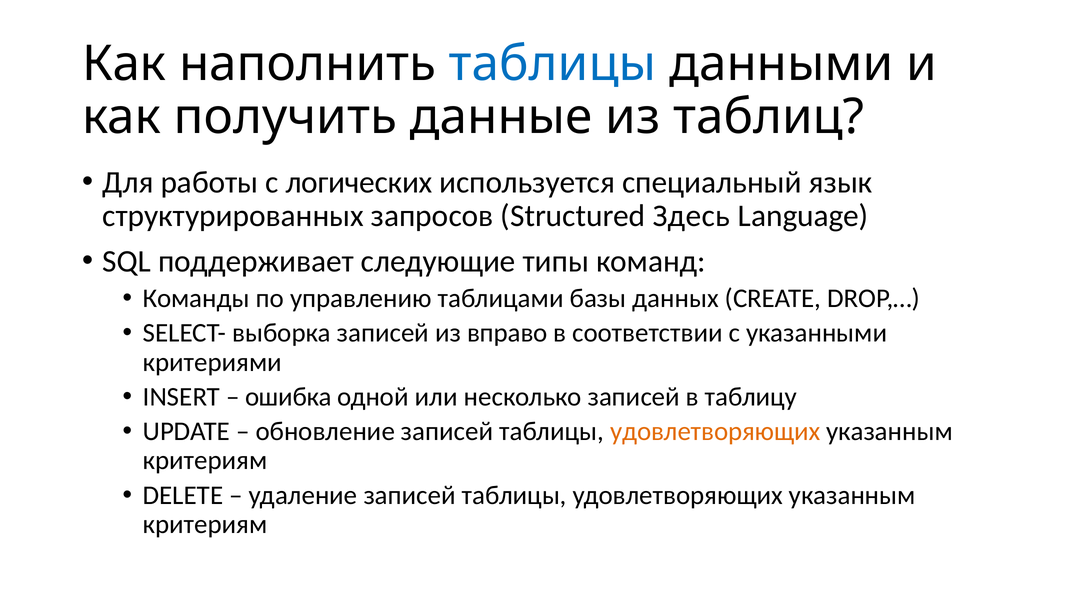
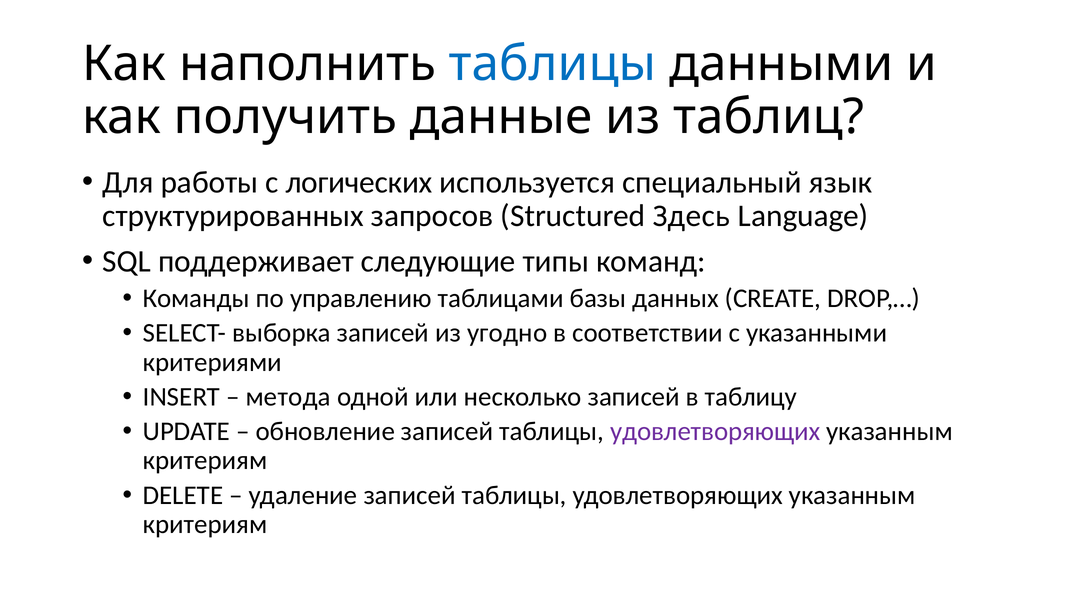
вправо: вправо -> угодно (507, 333)
ошибка: ошибка -> метода (288, 397)
удовлетворяющих colour: orange -> purple (715, 432)
